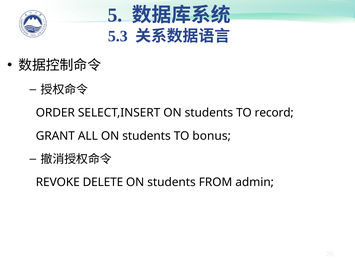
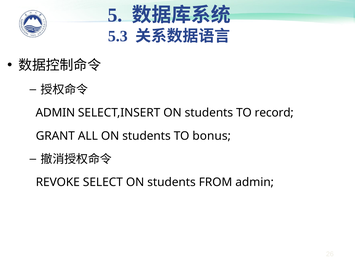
ORDER: ORDER -> ADMIN (55, 113)
DELETE: DELETE -> SELECT (103, 182)
